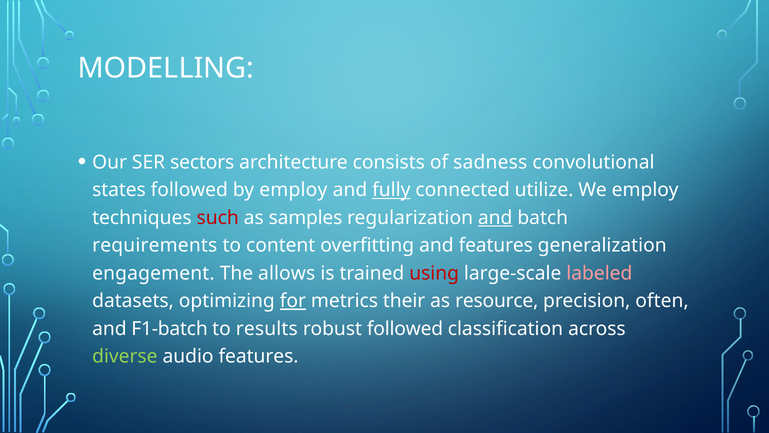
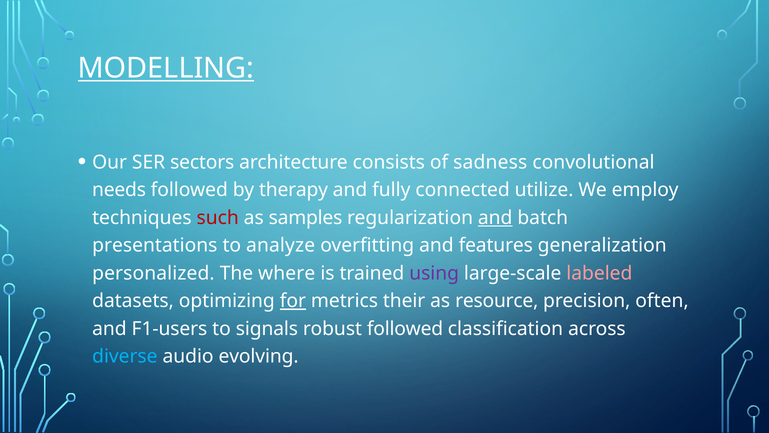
MODELLING underline: none -> present (166, 68)
states: states -> needs (119, 190)
by employ: employ -> therapy (294, 190)
fully underline: present -> none (391, 190)
requirements: requirements -> presentations (155, 245)
content: content -> analyze (281, 245)
engagement: engagement -> personalized (153, 273)
allows: allows -> where (287, 273)
using colour: red -> purple (434, 273)
F1-batch: F1-batch -> F1-users (169, 328)
results: results -> signals (267, 328)
diverse colour: light green -> light blue (125, 356)
audio features: features -> evolving (259, 356)
